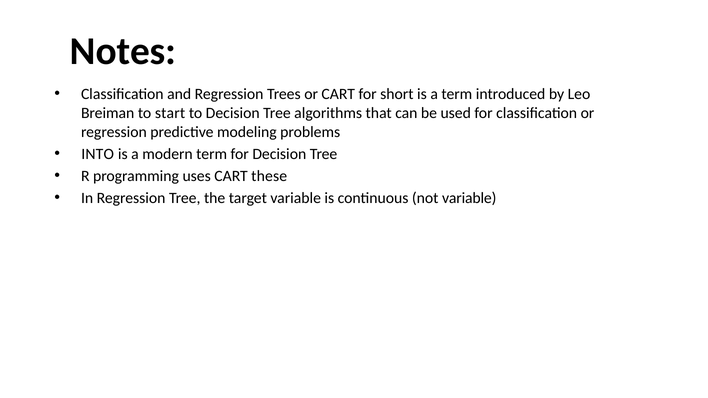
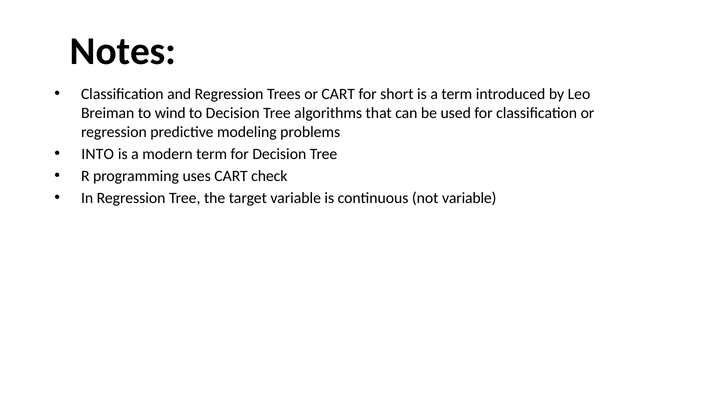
start: start -> wind (170, 113)
these: these -> check (269, 176)
